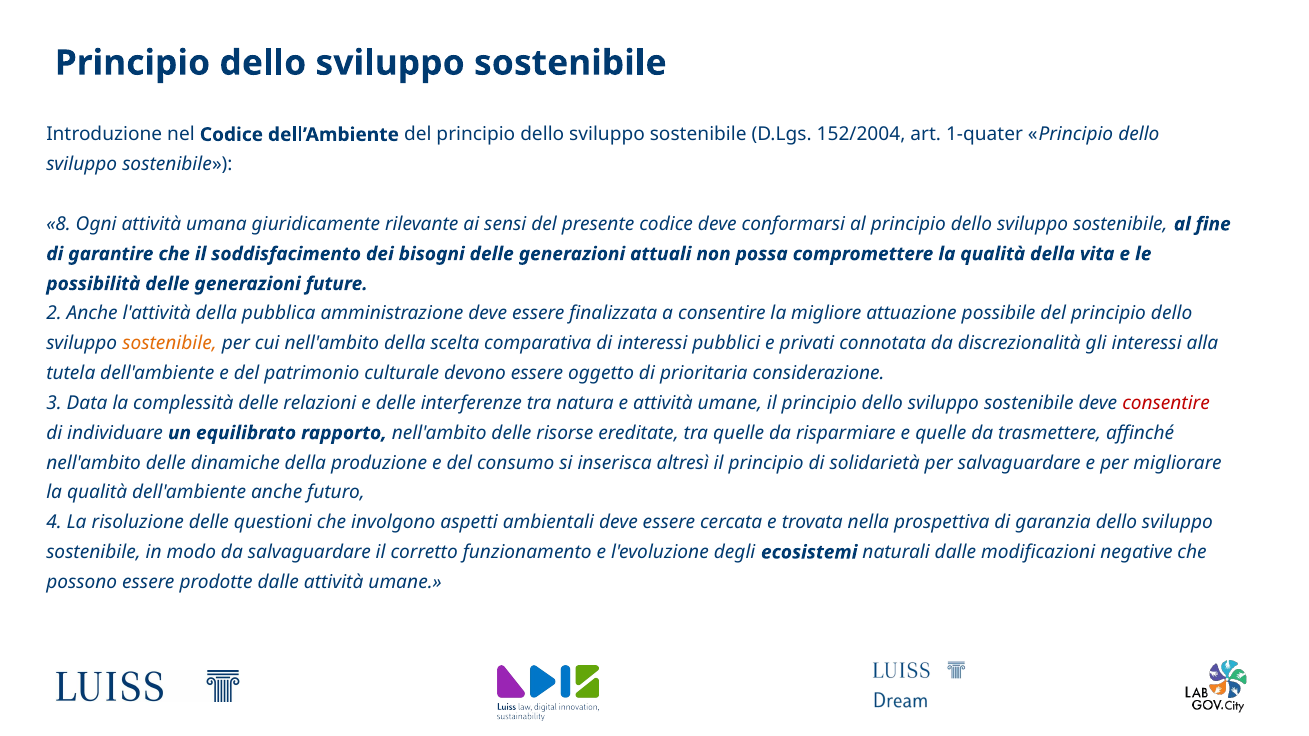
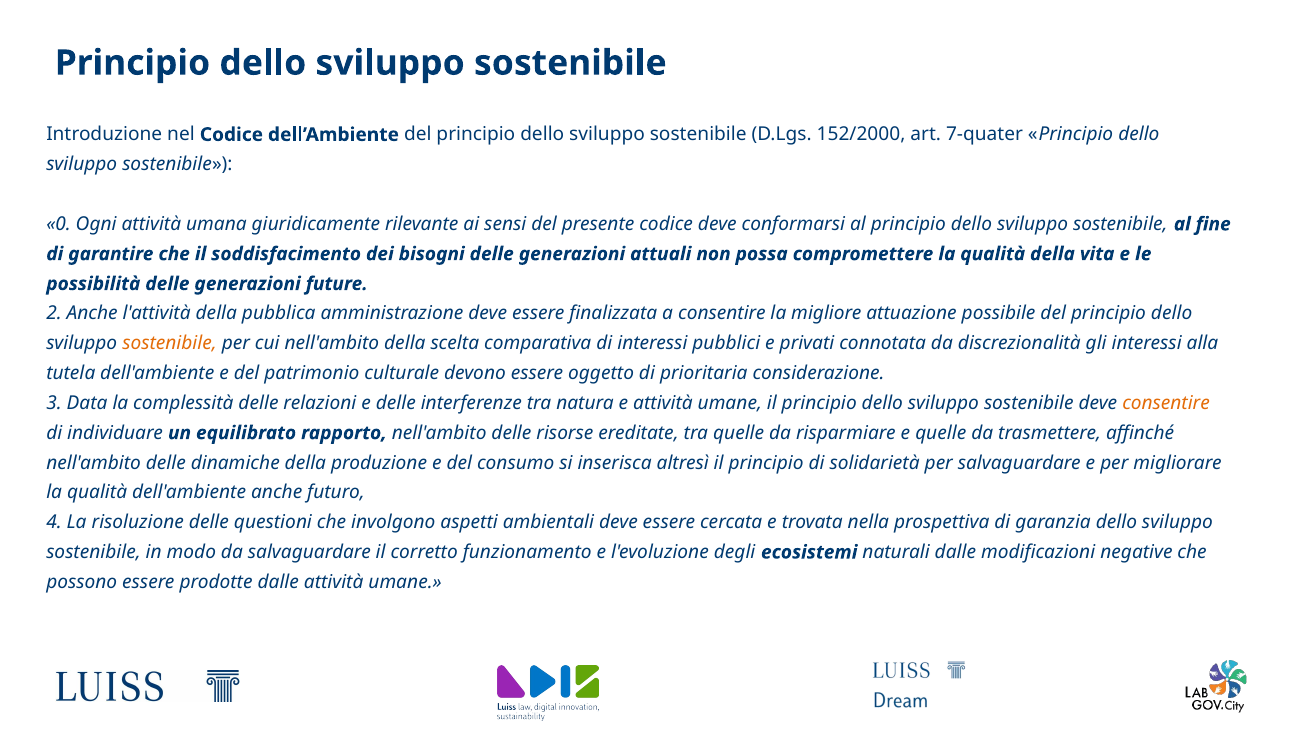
152/2004: 152/2004 -> 152/2000 (861, 135)
1-quater: 1-quater -> 7-quater (985, 135)
8: 8 -> 0 (59, 224)
consentire colour: red -> orange (1166, 403)
